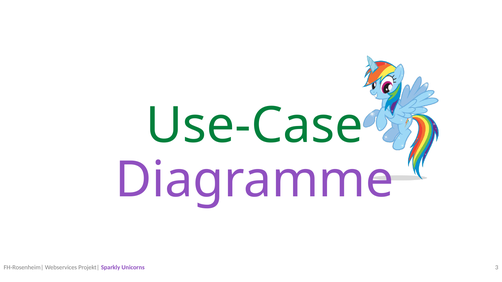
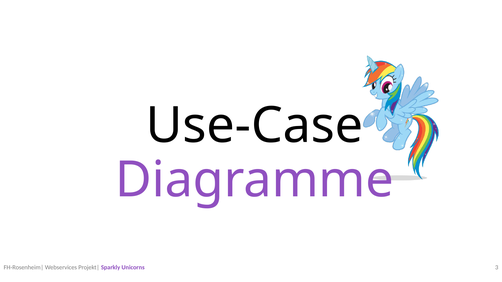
Use-Case colour: green -> black (255, 126)
